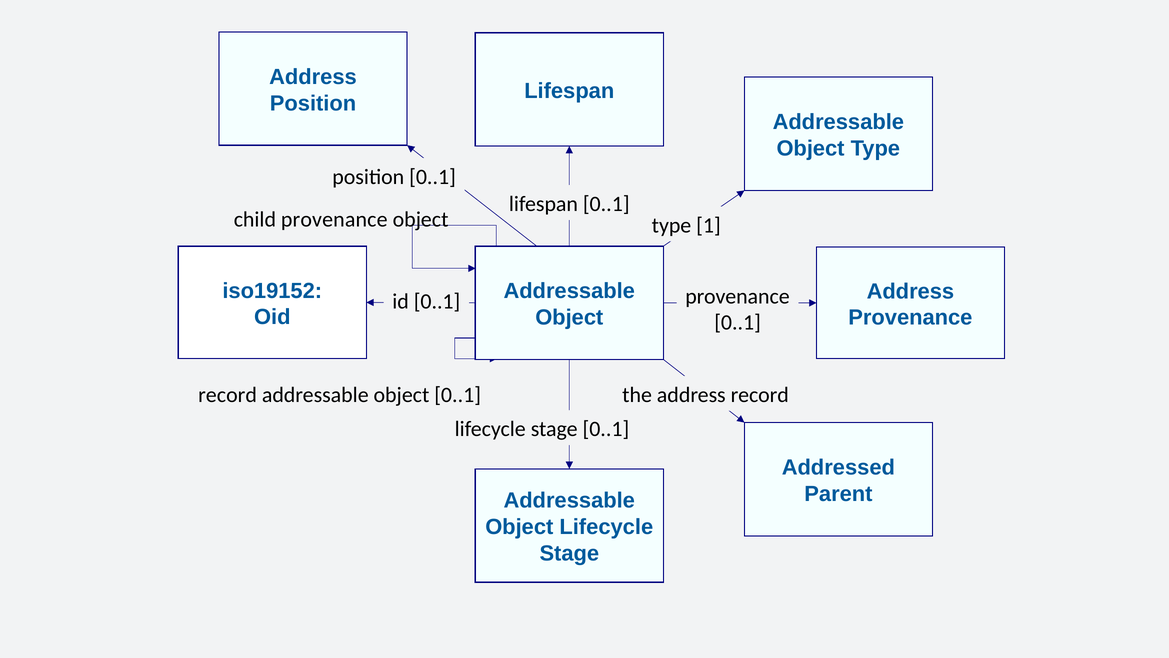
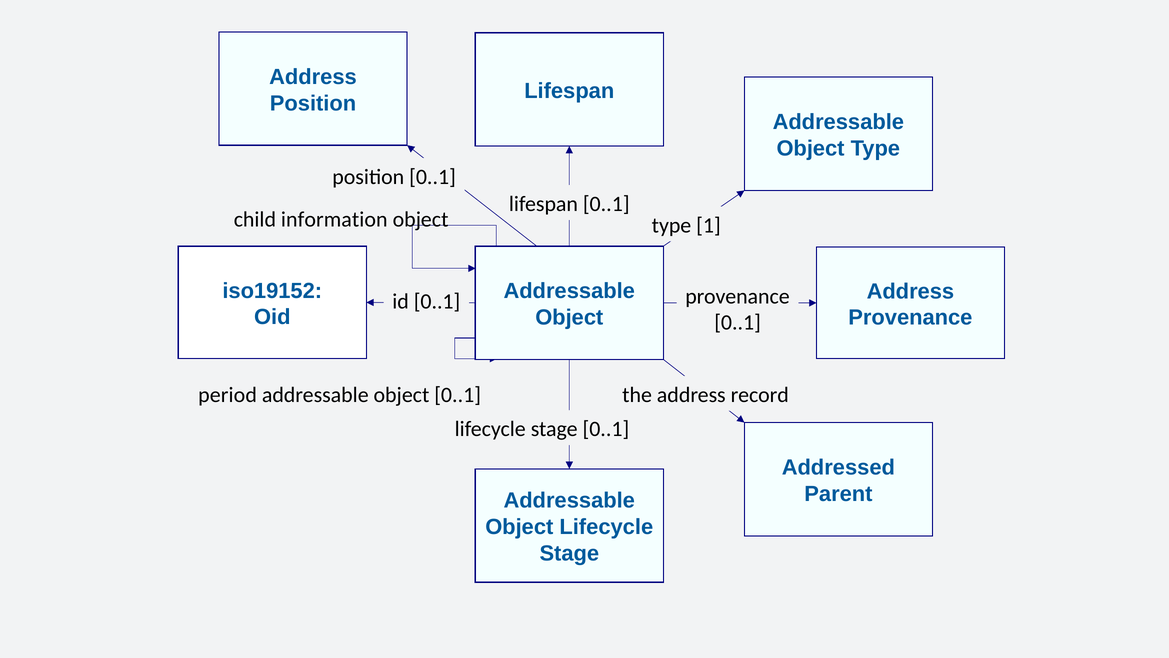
child provenance: provenance -> information (334, 219)
record: record -> period (228, 395)
